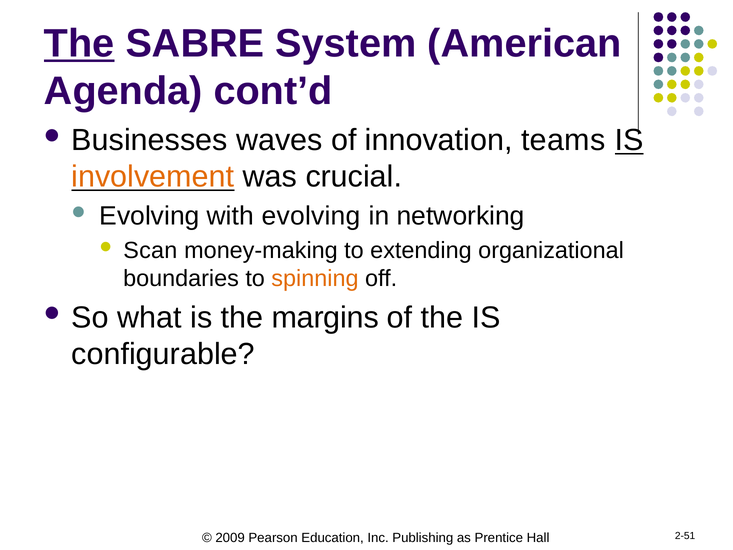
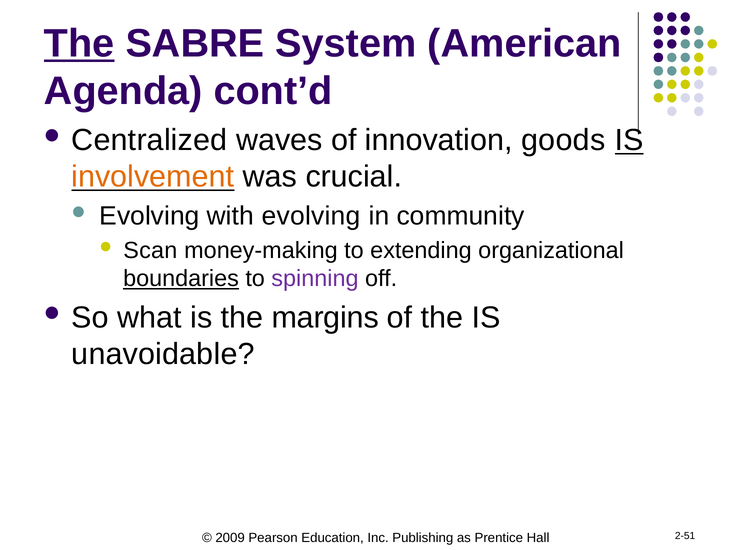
Businesses: Businesses -> Centralized (149, 140)
teams: teams -> goods (563, 140)
networking: networking -> community (461, 216)
boundaries underline: none -> present (181, 278)
spinning colour: orange -> purple (315, 278)
configurable: configurable -> unavoidable (163, 354)
